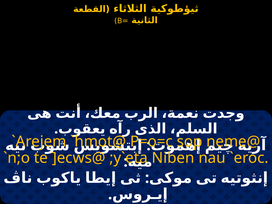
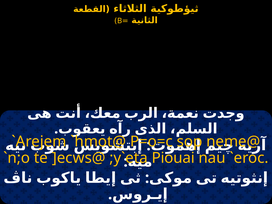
Niben: Niben -> Piouai (173, 158)
